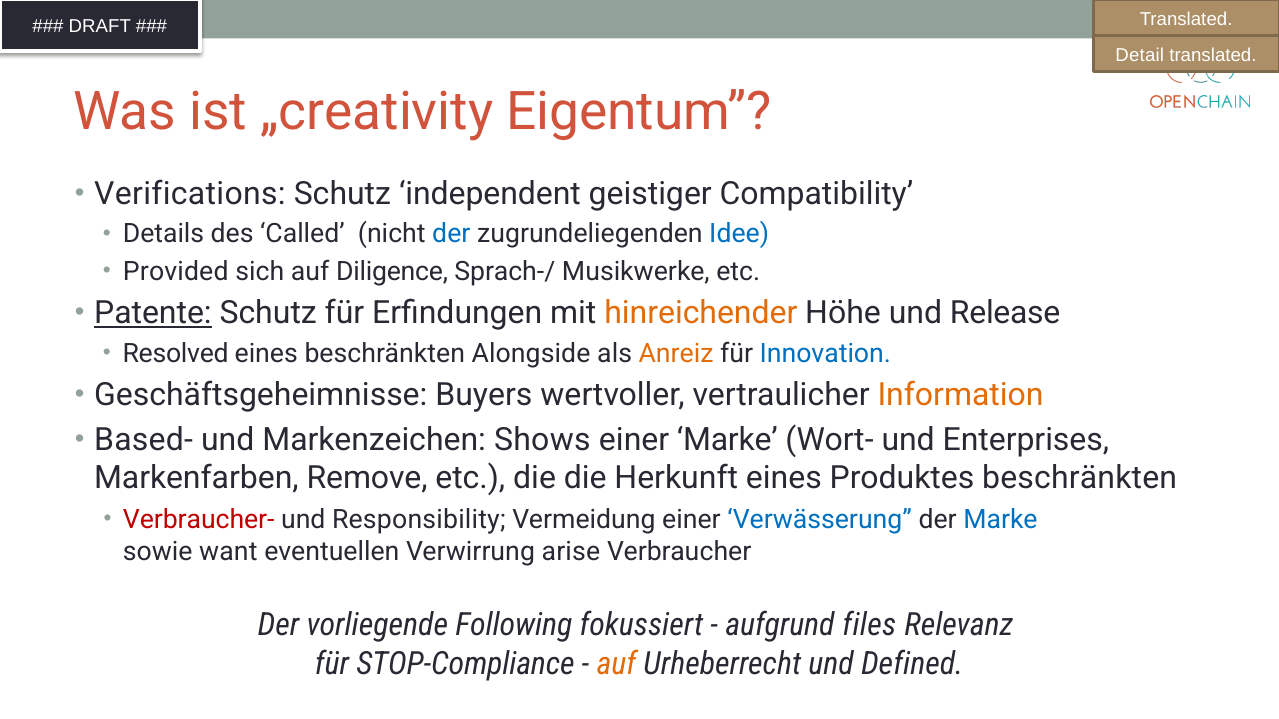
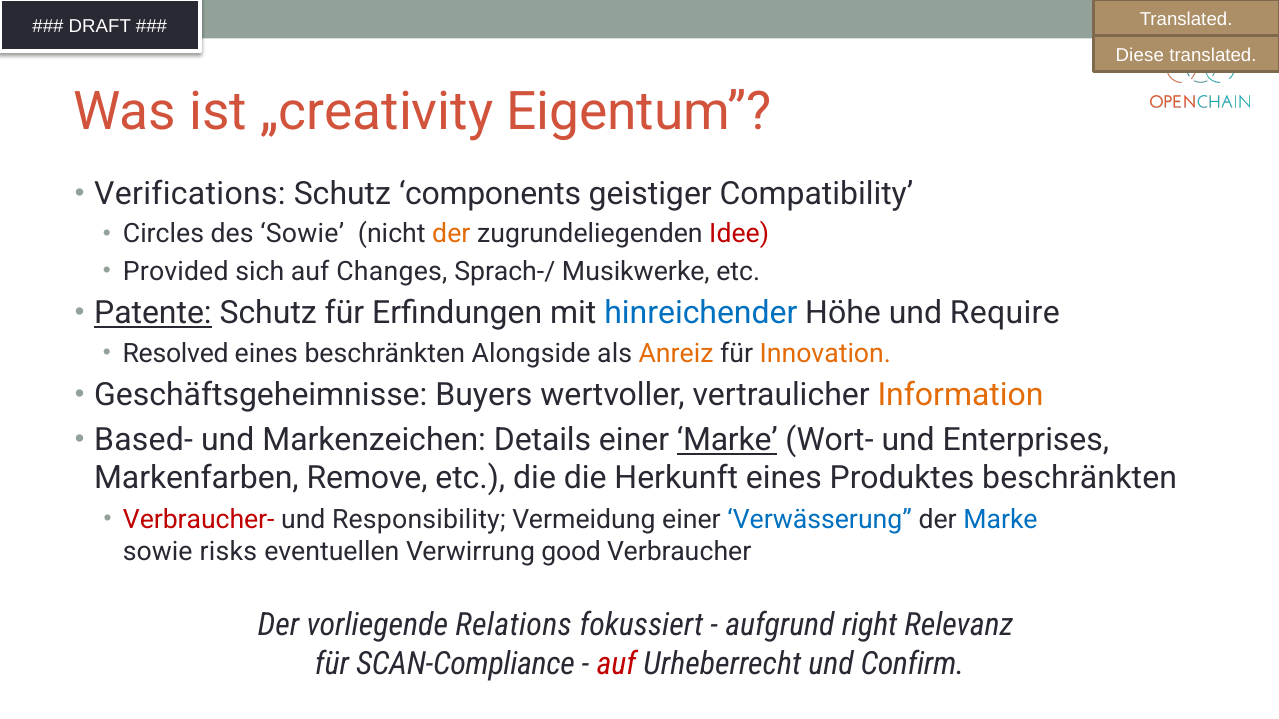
Detail: Detail -> Diese (1140, 55)
independent: independent -> components (490, 194)
Details: Details -> Circles (163, 234)
des Called: Called -> Sowie (302, 234)
der colour: blue -> orange (451, 234)
Idee colour: blue -> red (739, 234)
Diligence: Diligence -> Changes (392, 272)
hinreichender colour: orange -> blue (701, 313)
Release: Release -> Require (1005, 313)
Innovation colour: blue -> orange (825, 354)
Shows: Shows -> Details (543, 440)
Marke underline: none -> present (727, 440)
want: want -> risks (228, 552)
arise: arise -> good (571, 552)
Following: Following -> Relations (514, 626)
files: files -> right (870, 626)
STOP-Compliance: STOP-Compliance -> SCAN-Compliance (466, 664)
auf colour: orange -> red (616, 664)
Defined: Defined -> Confirm (912, 664)
